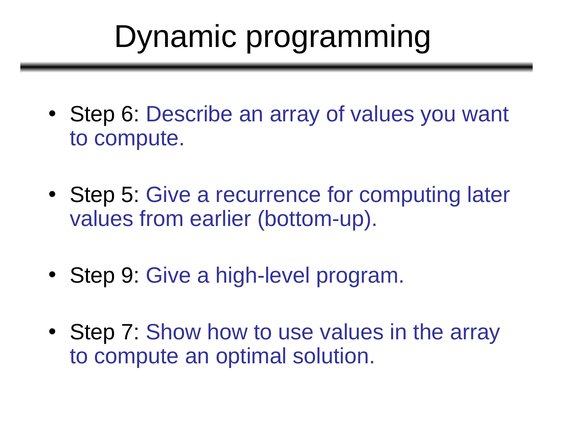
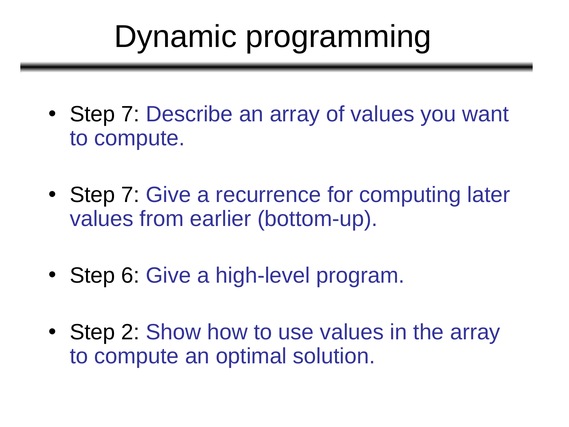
6: 6 -> 7 (130, 114)
5: 5 -> 7 (130, 195)
9: 9 -> 6 (130, 275)
7: 7 -> 2 (130, 332)
